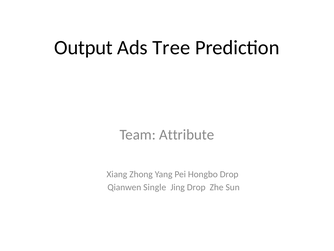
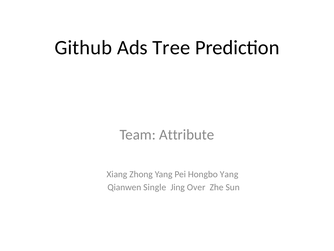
Output: Output -> Github (83, 47)
Hongbo Drop: Drop -> Yang (229, 174)
Jing Drop: Drop -> Over (196, 187)
